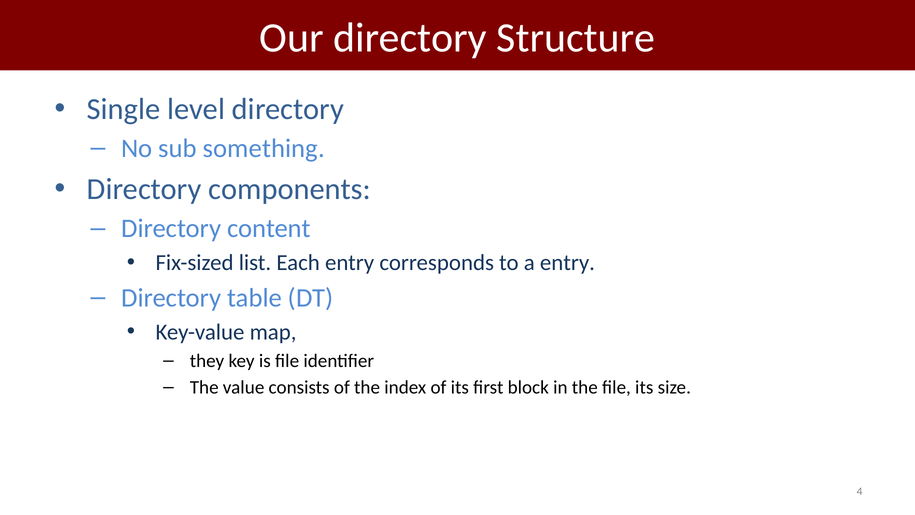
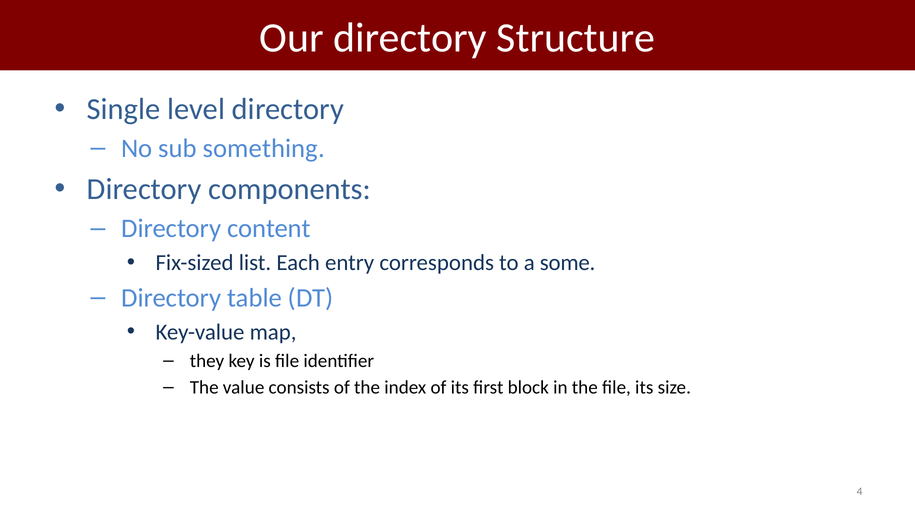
a entry: entry -> some (568, 263)
